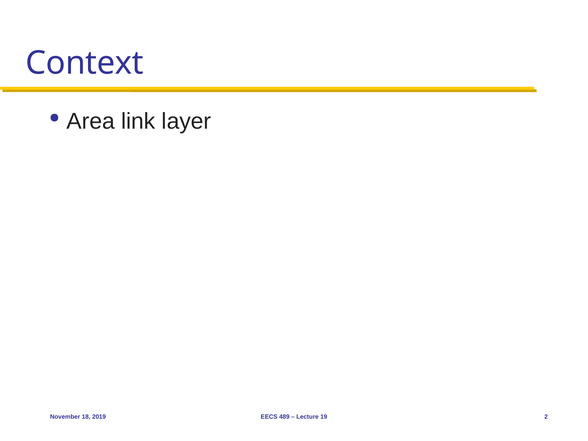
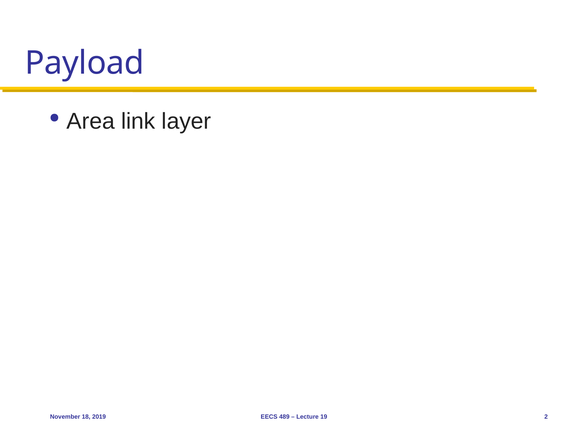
Context: Context -> Payload (85, 63)
